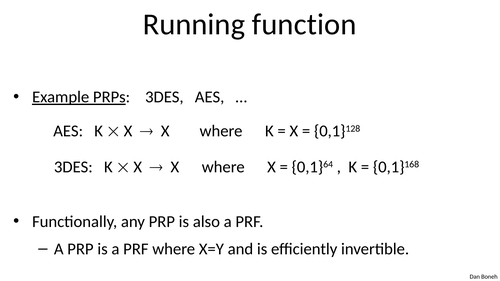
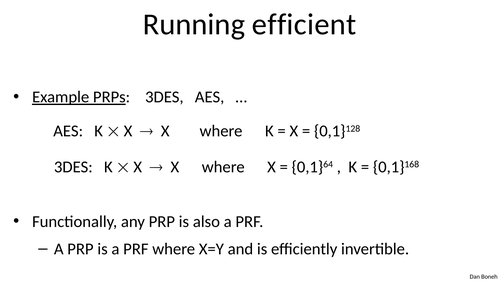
function: function -> efficient (304, 25)
